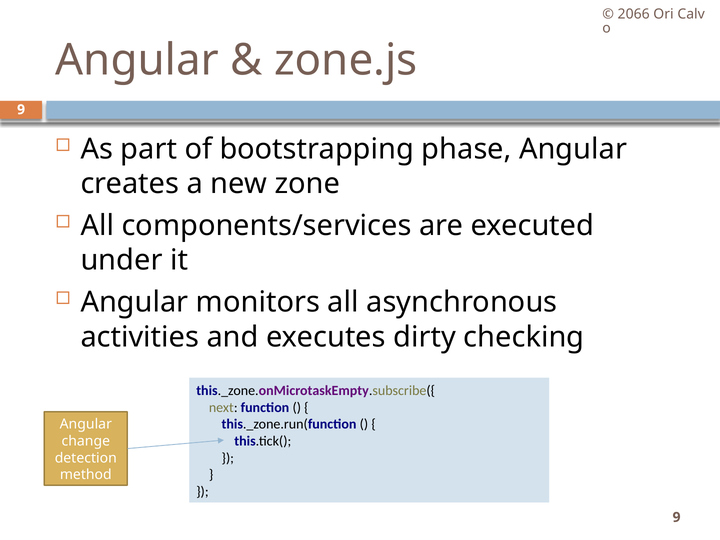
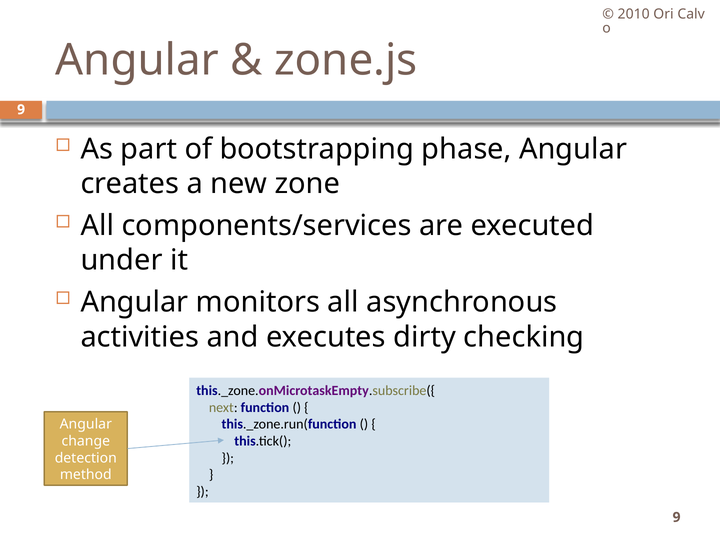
2066: 2066 -> 2010 (634, 14)
